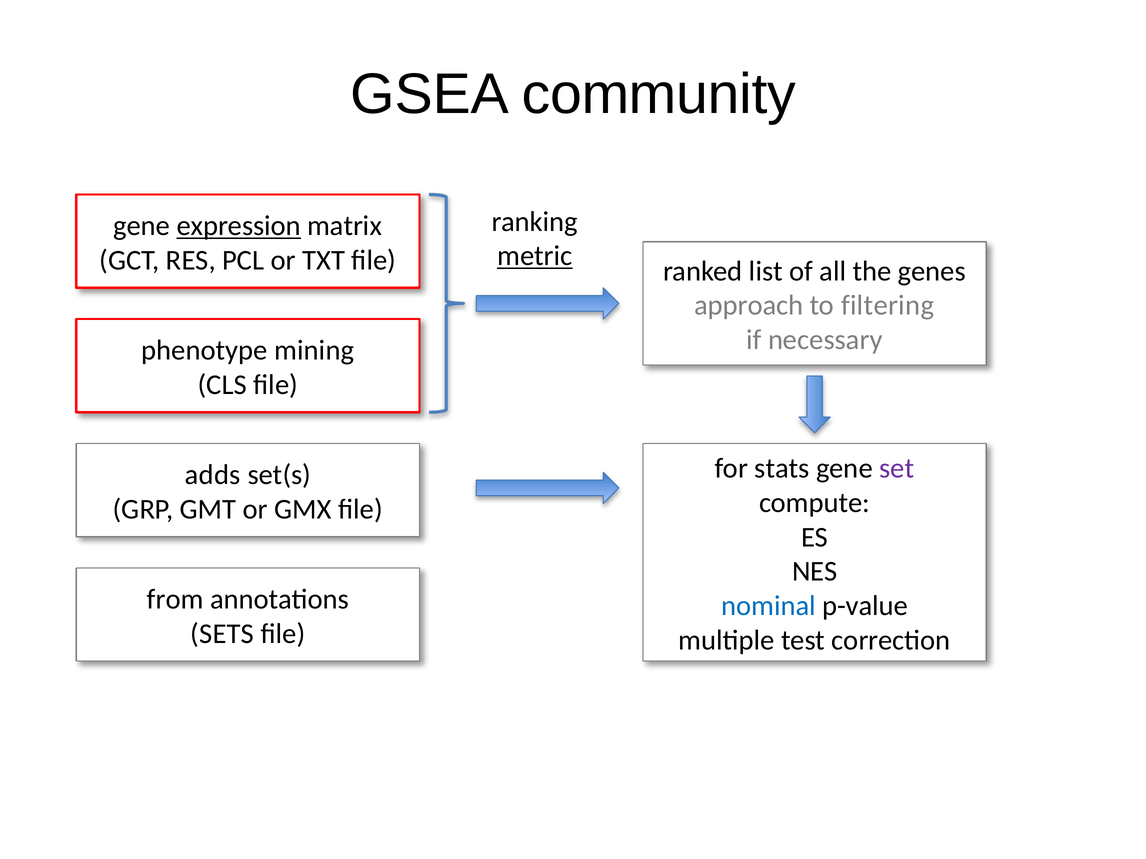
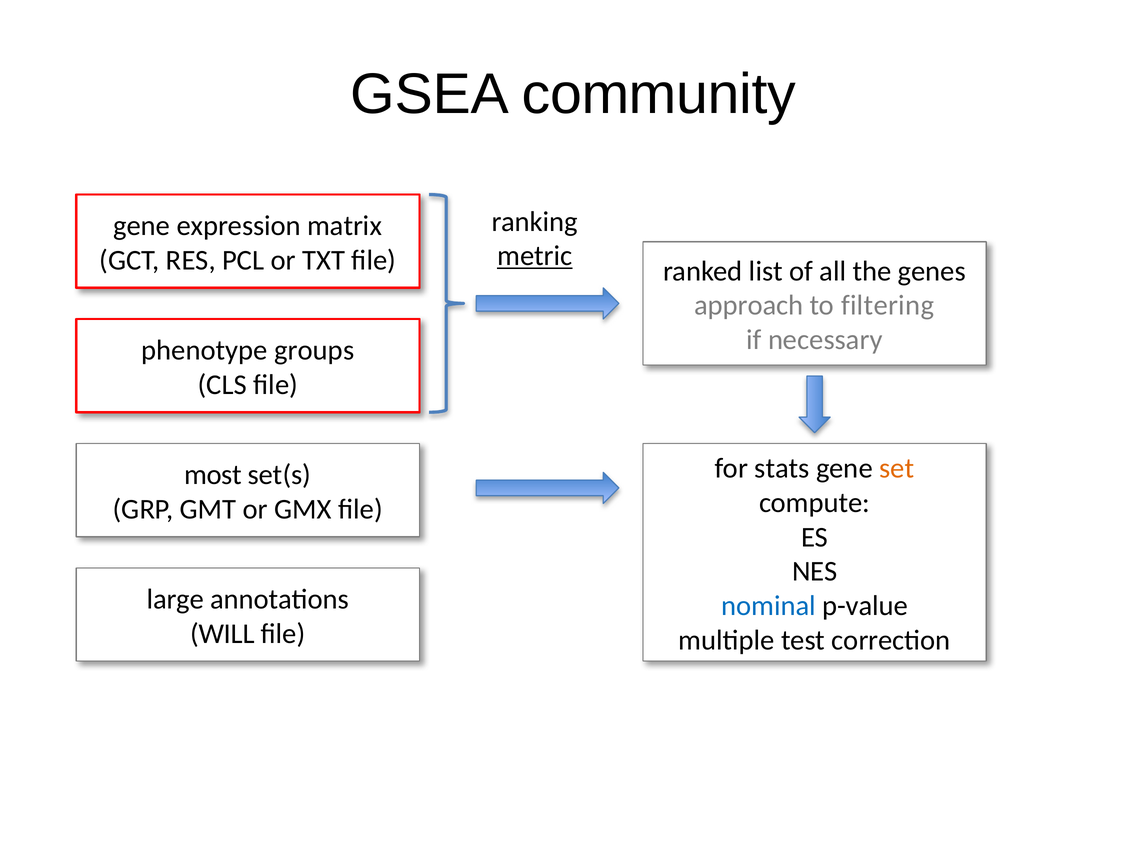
expression underline: present -> none (239, 226)
mining: mining -> groups (314, 351)
set colour: purple -> orange (897, 469)
adds: adds -> most (213, 475)
from: from -> large (175, 600)
SETS: SETS -> WILL (222, 634)
